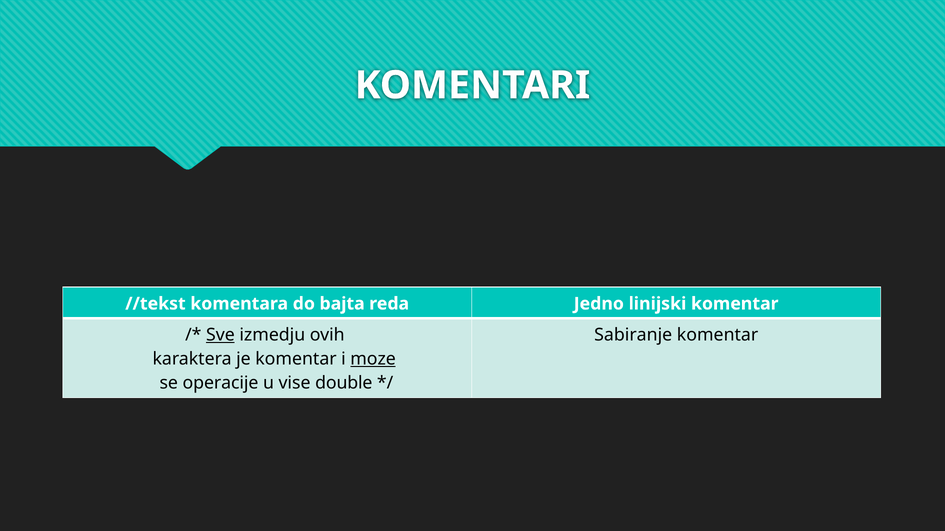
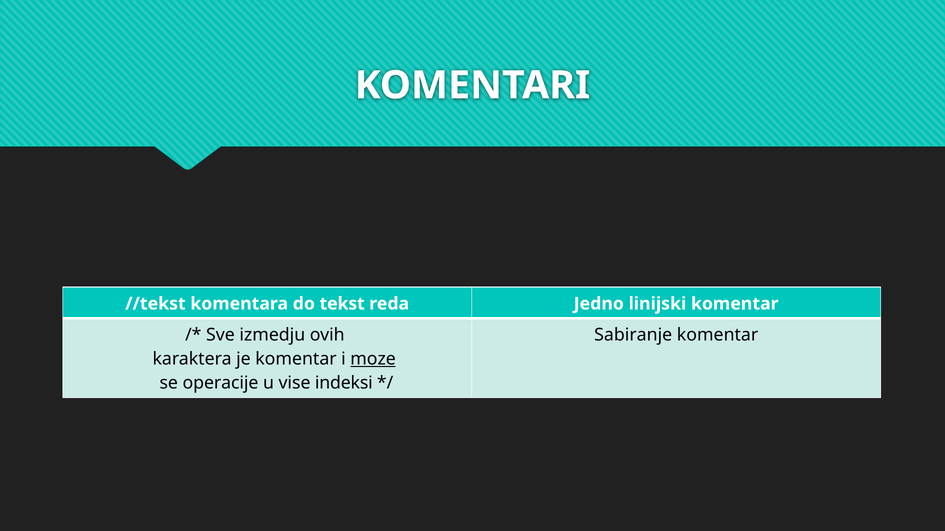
bajta: bajta -> tekst (342, 304)
Sve underline: present -> none (220, 335)
double: double -> indeksi (344, 383)
